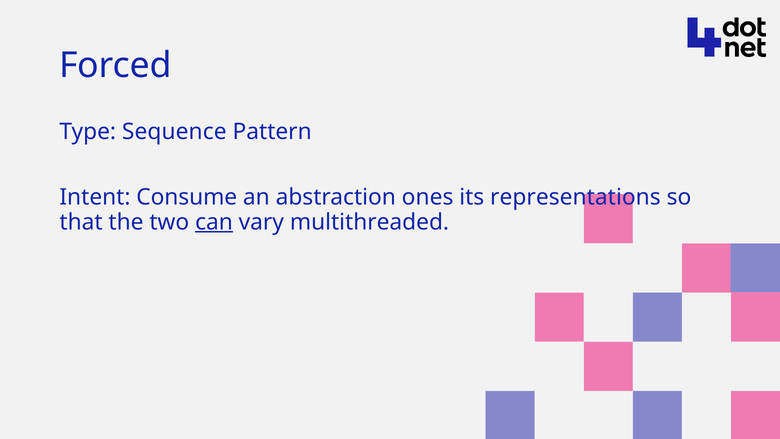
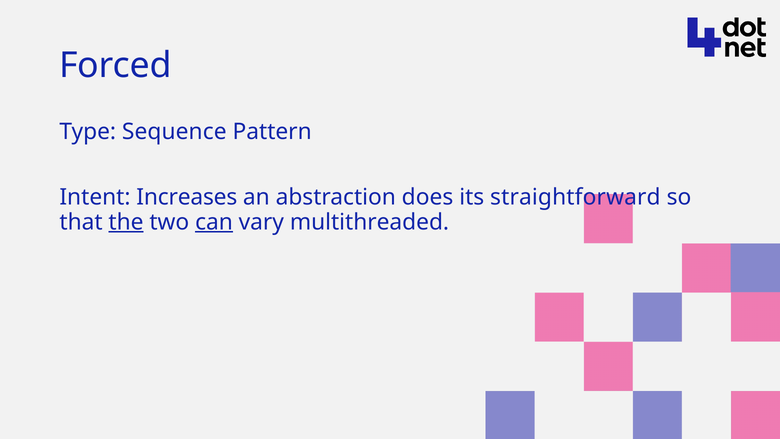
Consume: Consume -> Increases (187, 197)
ones: ones -> does (428, 197)
representations: representations -> straightforward (575, 197)
the underline: none -> present (126, 222)
